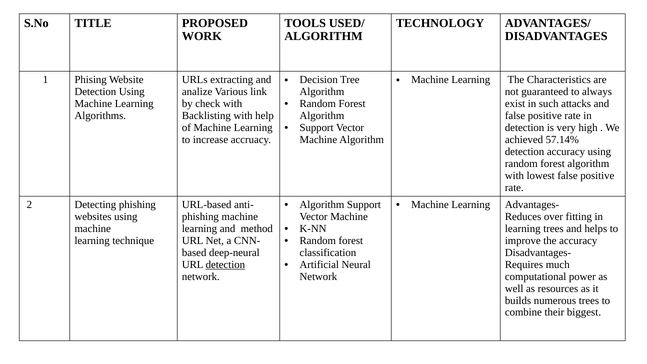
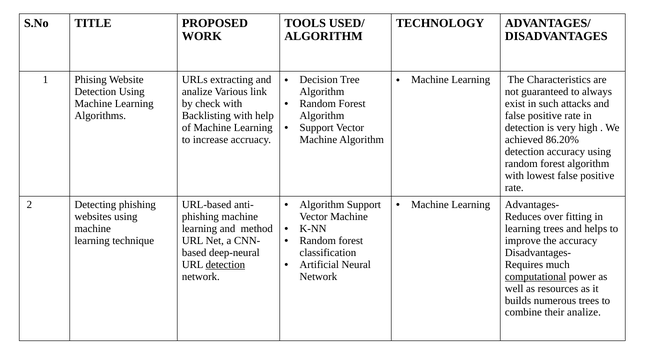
57.14%: 57.14% -> 86.20% (562, 140)
computational underline: none -> present (536, 276)
their biggest: biggest -> analize (584, 312)
